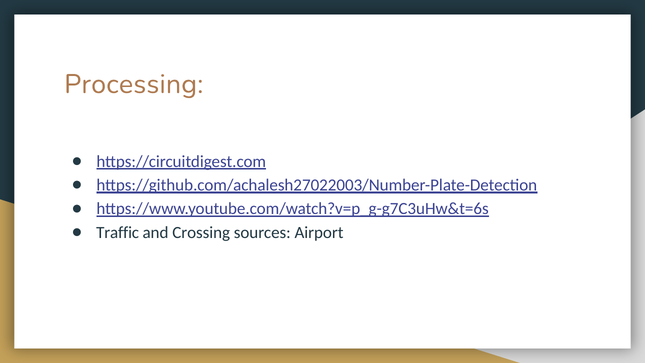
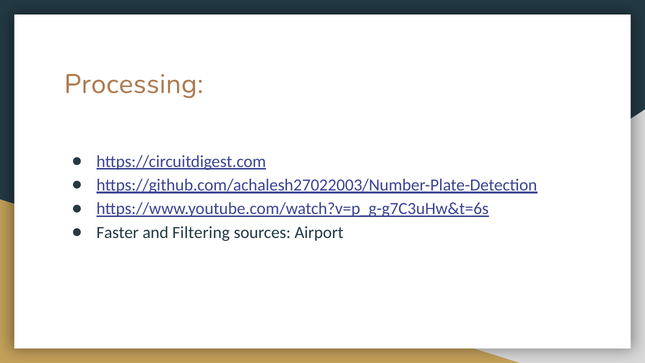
Traffic: Traffic -> Faster (118, 232)
Crossing: Crossing -> Filtering (201, 232)
